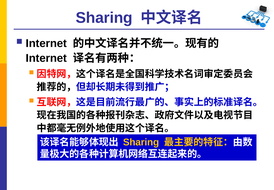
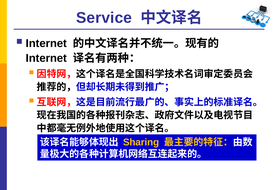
Sharing: Sharing -> Service (104, 18)
